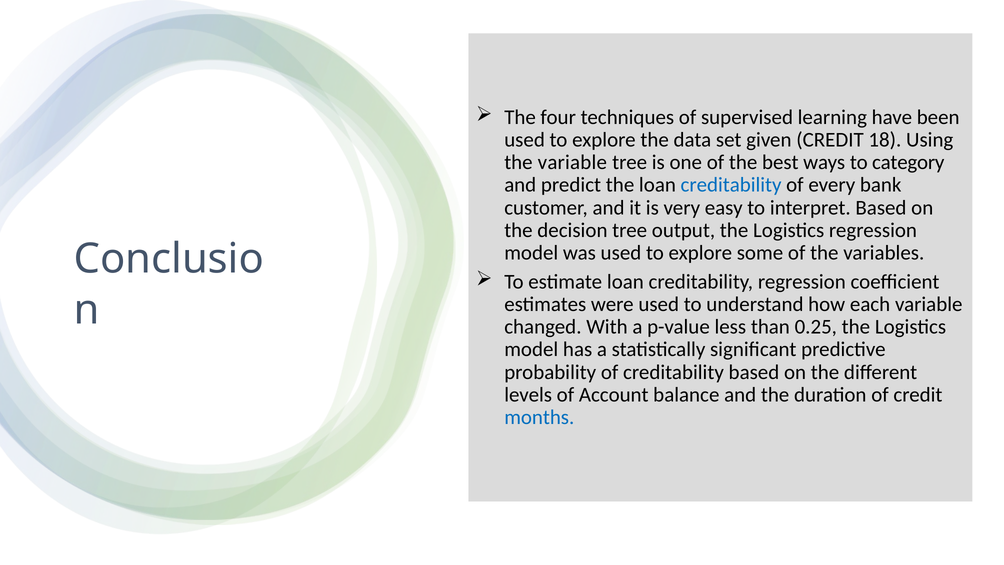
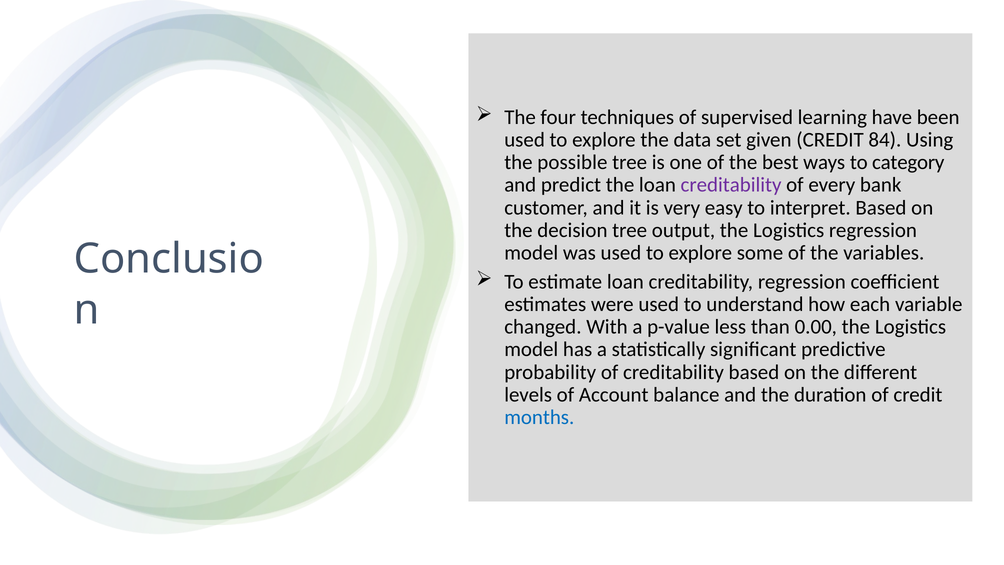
18: 18 -> 84 (885, 140)
the variable: variable -> possible (572, 162)
creditability colour: blue -> purple (731, 185)
0.25: 0.25 -> 0.00 (816, 327)
